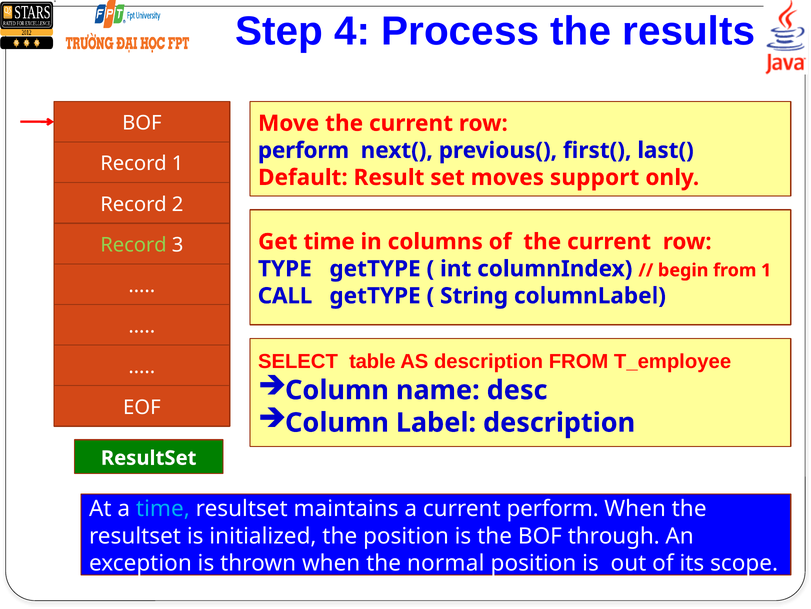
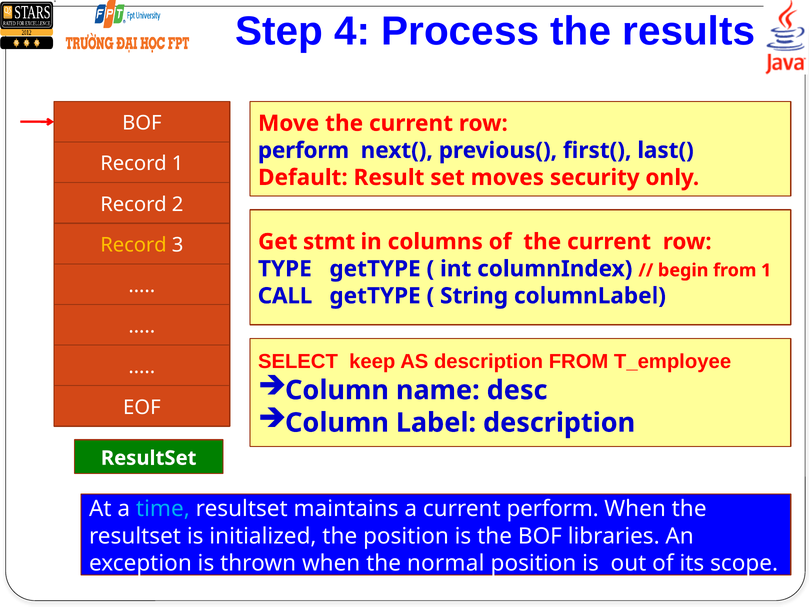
support: support -> security (595, 177)
Get time: time -> stmt (329, 241)
Record colour: light green -> yellow (133, 245)
table: table -> keep (372, 361)
through: through -> libraries (614, 535)
